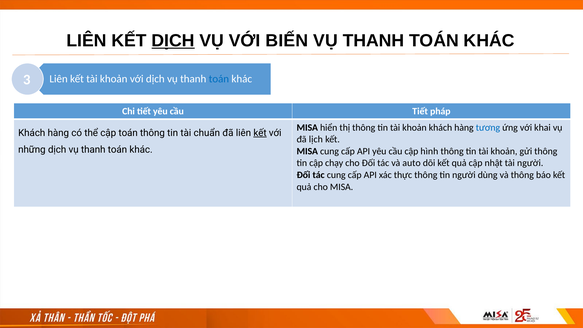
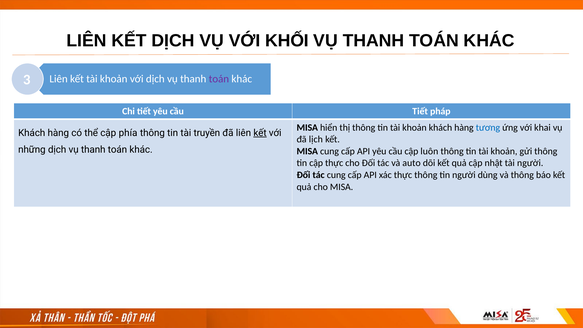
DỊCH underline: present -> none (173, 41)
BIẾN: BIẾN -> KHỐI (287, 41)
toán colour: blue -> purple (219, 79)
cập toán: toán -> phía (128, 133)
chuẩn: chuẩn -> truyền (207, 133)
hình: hình -> luôn (429, 151)
cập chạy: chạy -> thực (334, 163)
